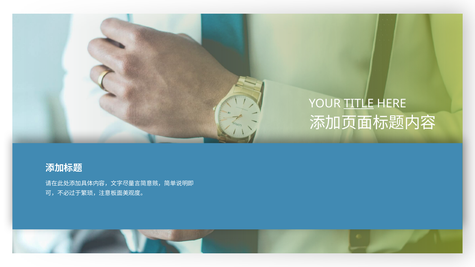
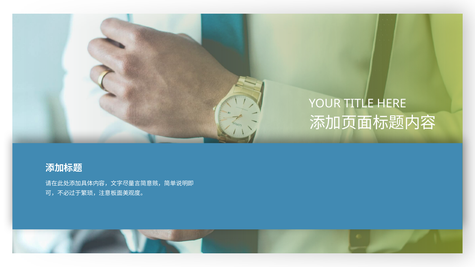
TITLE underline: present -> none (359, 104)
